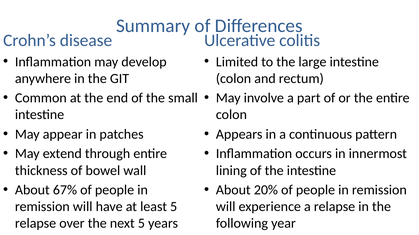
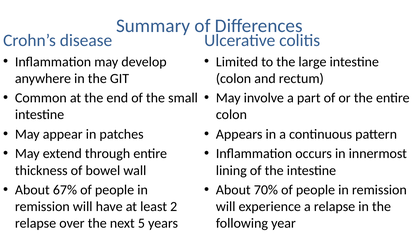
20%: 20% -> 70% (266, 190)
least 5: 5 -> 2 (174, 207)
